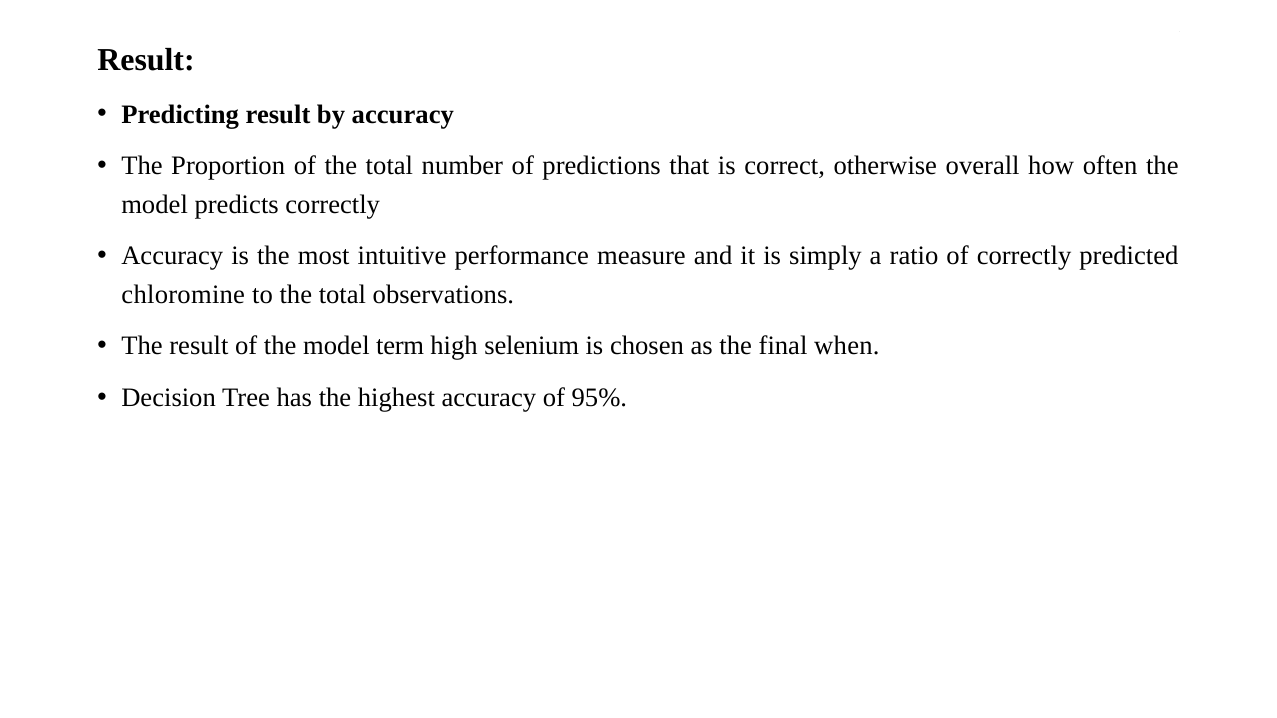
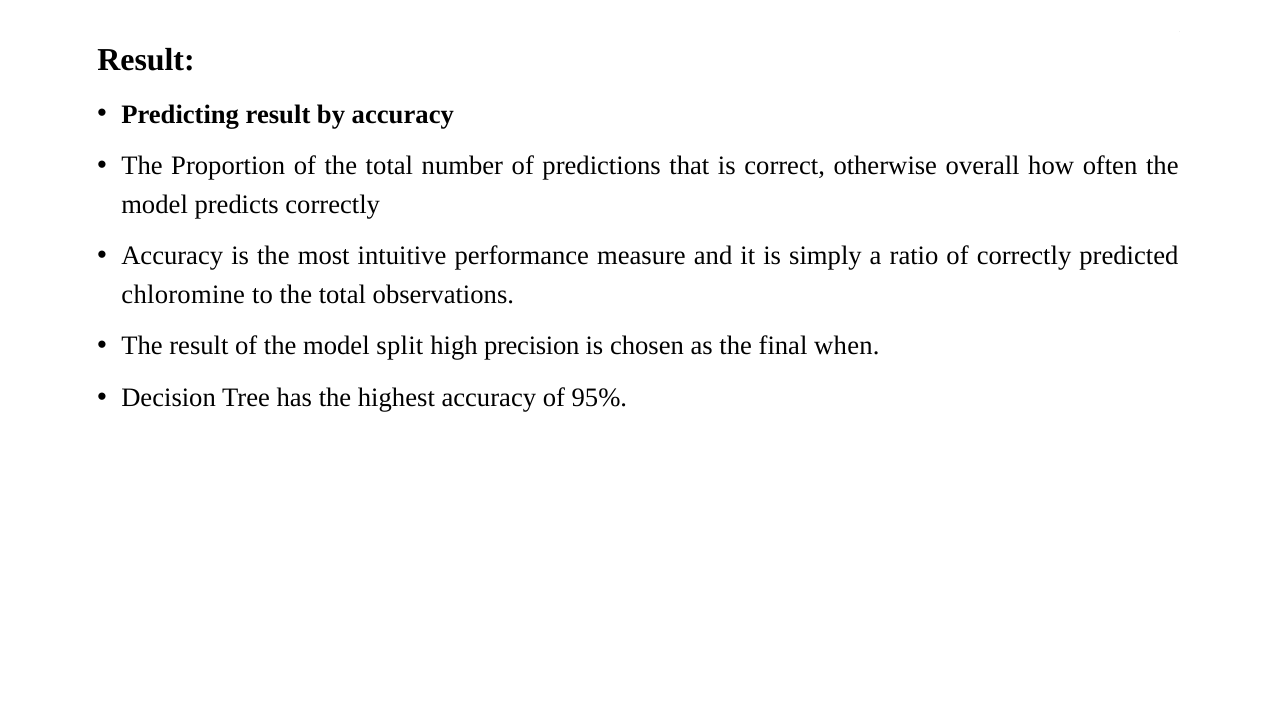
term: term -> split (400, 346)
selenium: selenium -> precision (532, 346)
